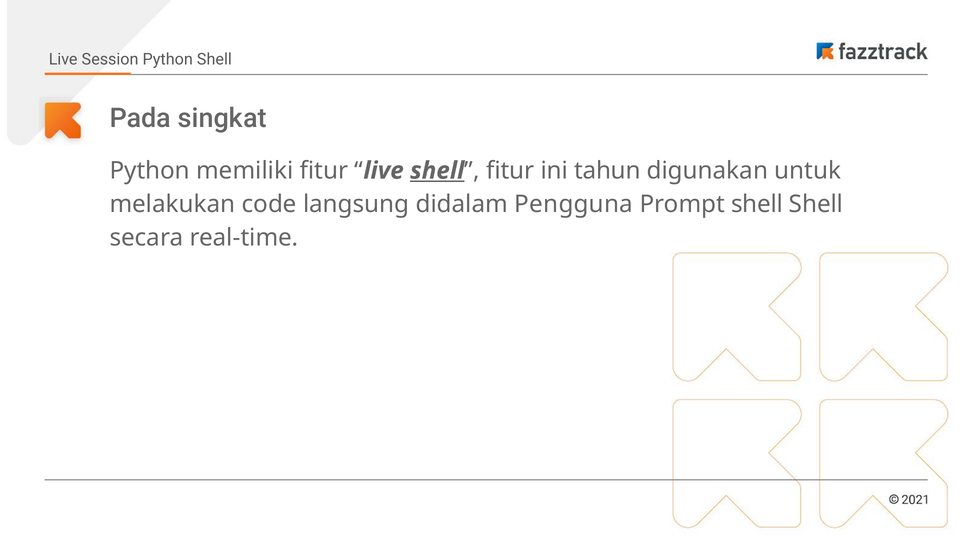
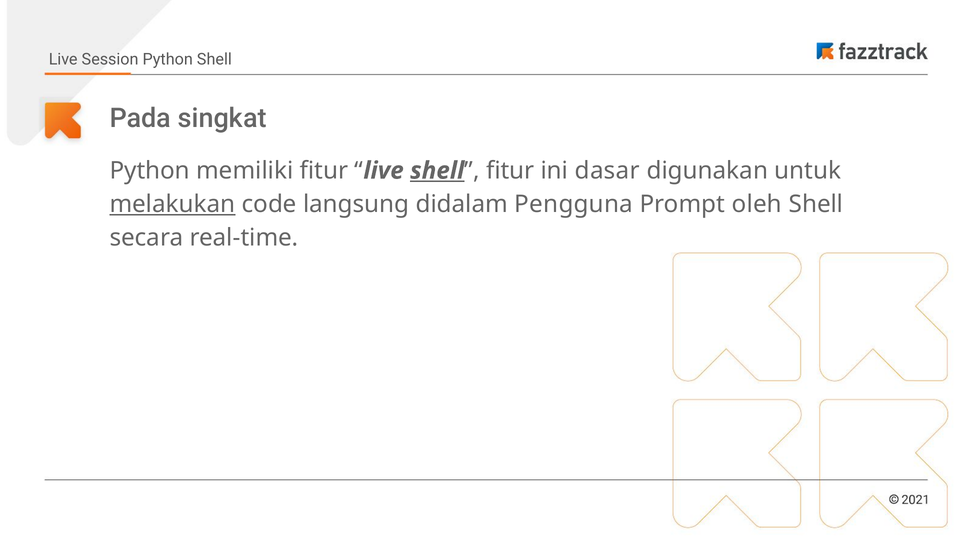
tahun: tahun -> dasar (607, 171)
melakukan underline: none -> present (172, 204)
Prompt shell: shell -> oleh (757, 204)
